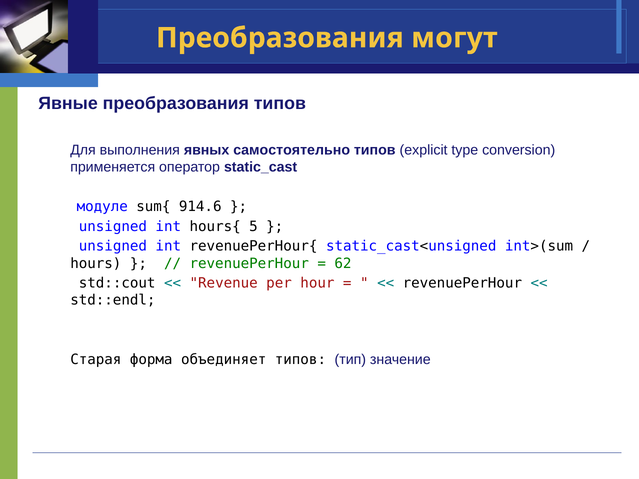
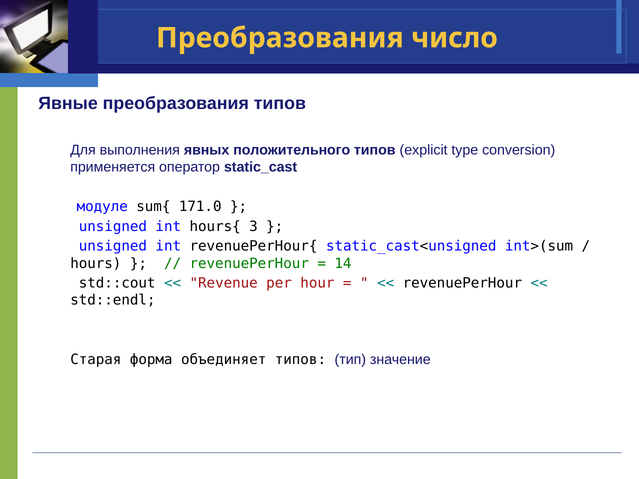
могут: могут -> число (455, 38)
самостоятельно: самостоятельно -> положительного (292, 150)
914.6: 914.6 -> 171.0 (200, 207)
5: 5 -> 3 (253, 227)
62: 62 -> 14 (343, 263)
